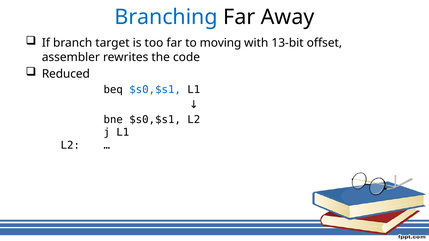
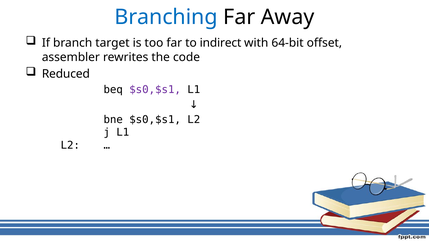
moving: moving -> indirect (221, 43)
13-bit: 13-bit -> 64-bit (288, 43)
$s0,$s1 colour: blue -> purple (155, 90)
